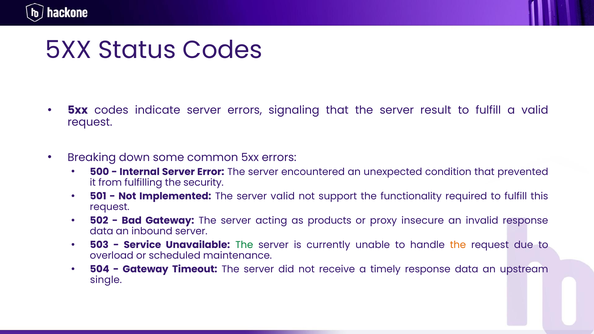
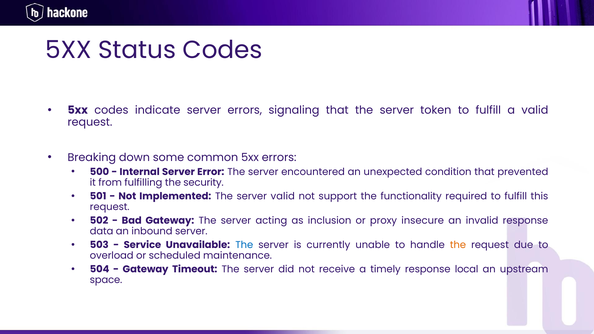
result: result -> token (436, 110)
products: products -> inclusion (330, 221)
The colour: green -> blue (244, 245)
timely response data: data -> local (467, 269)
single: single -> space (106, 280)
